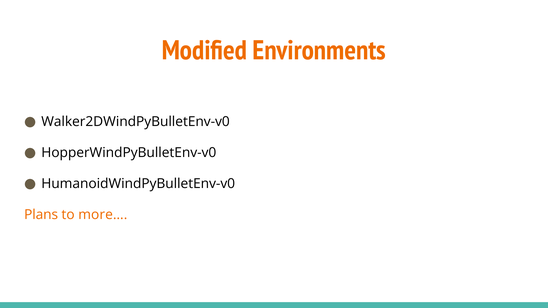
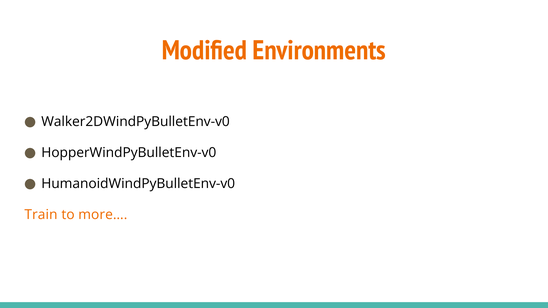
Plans: Plans -> Train (41, 215)
